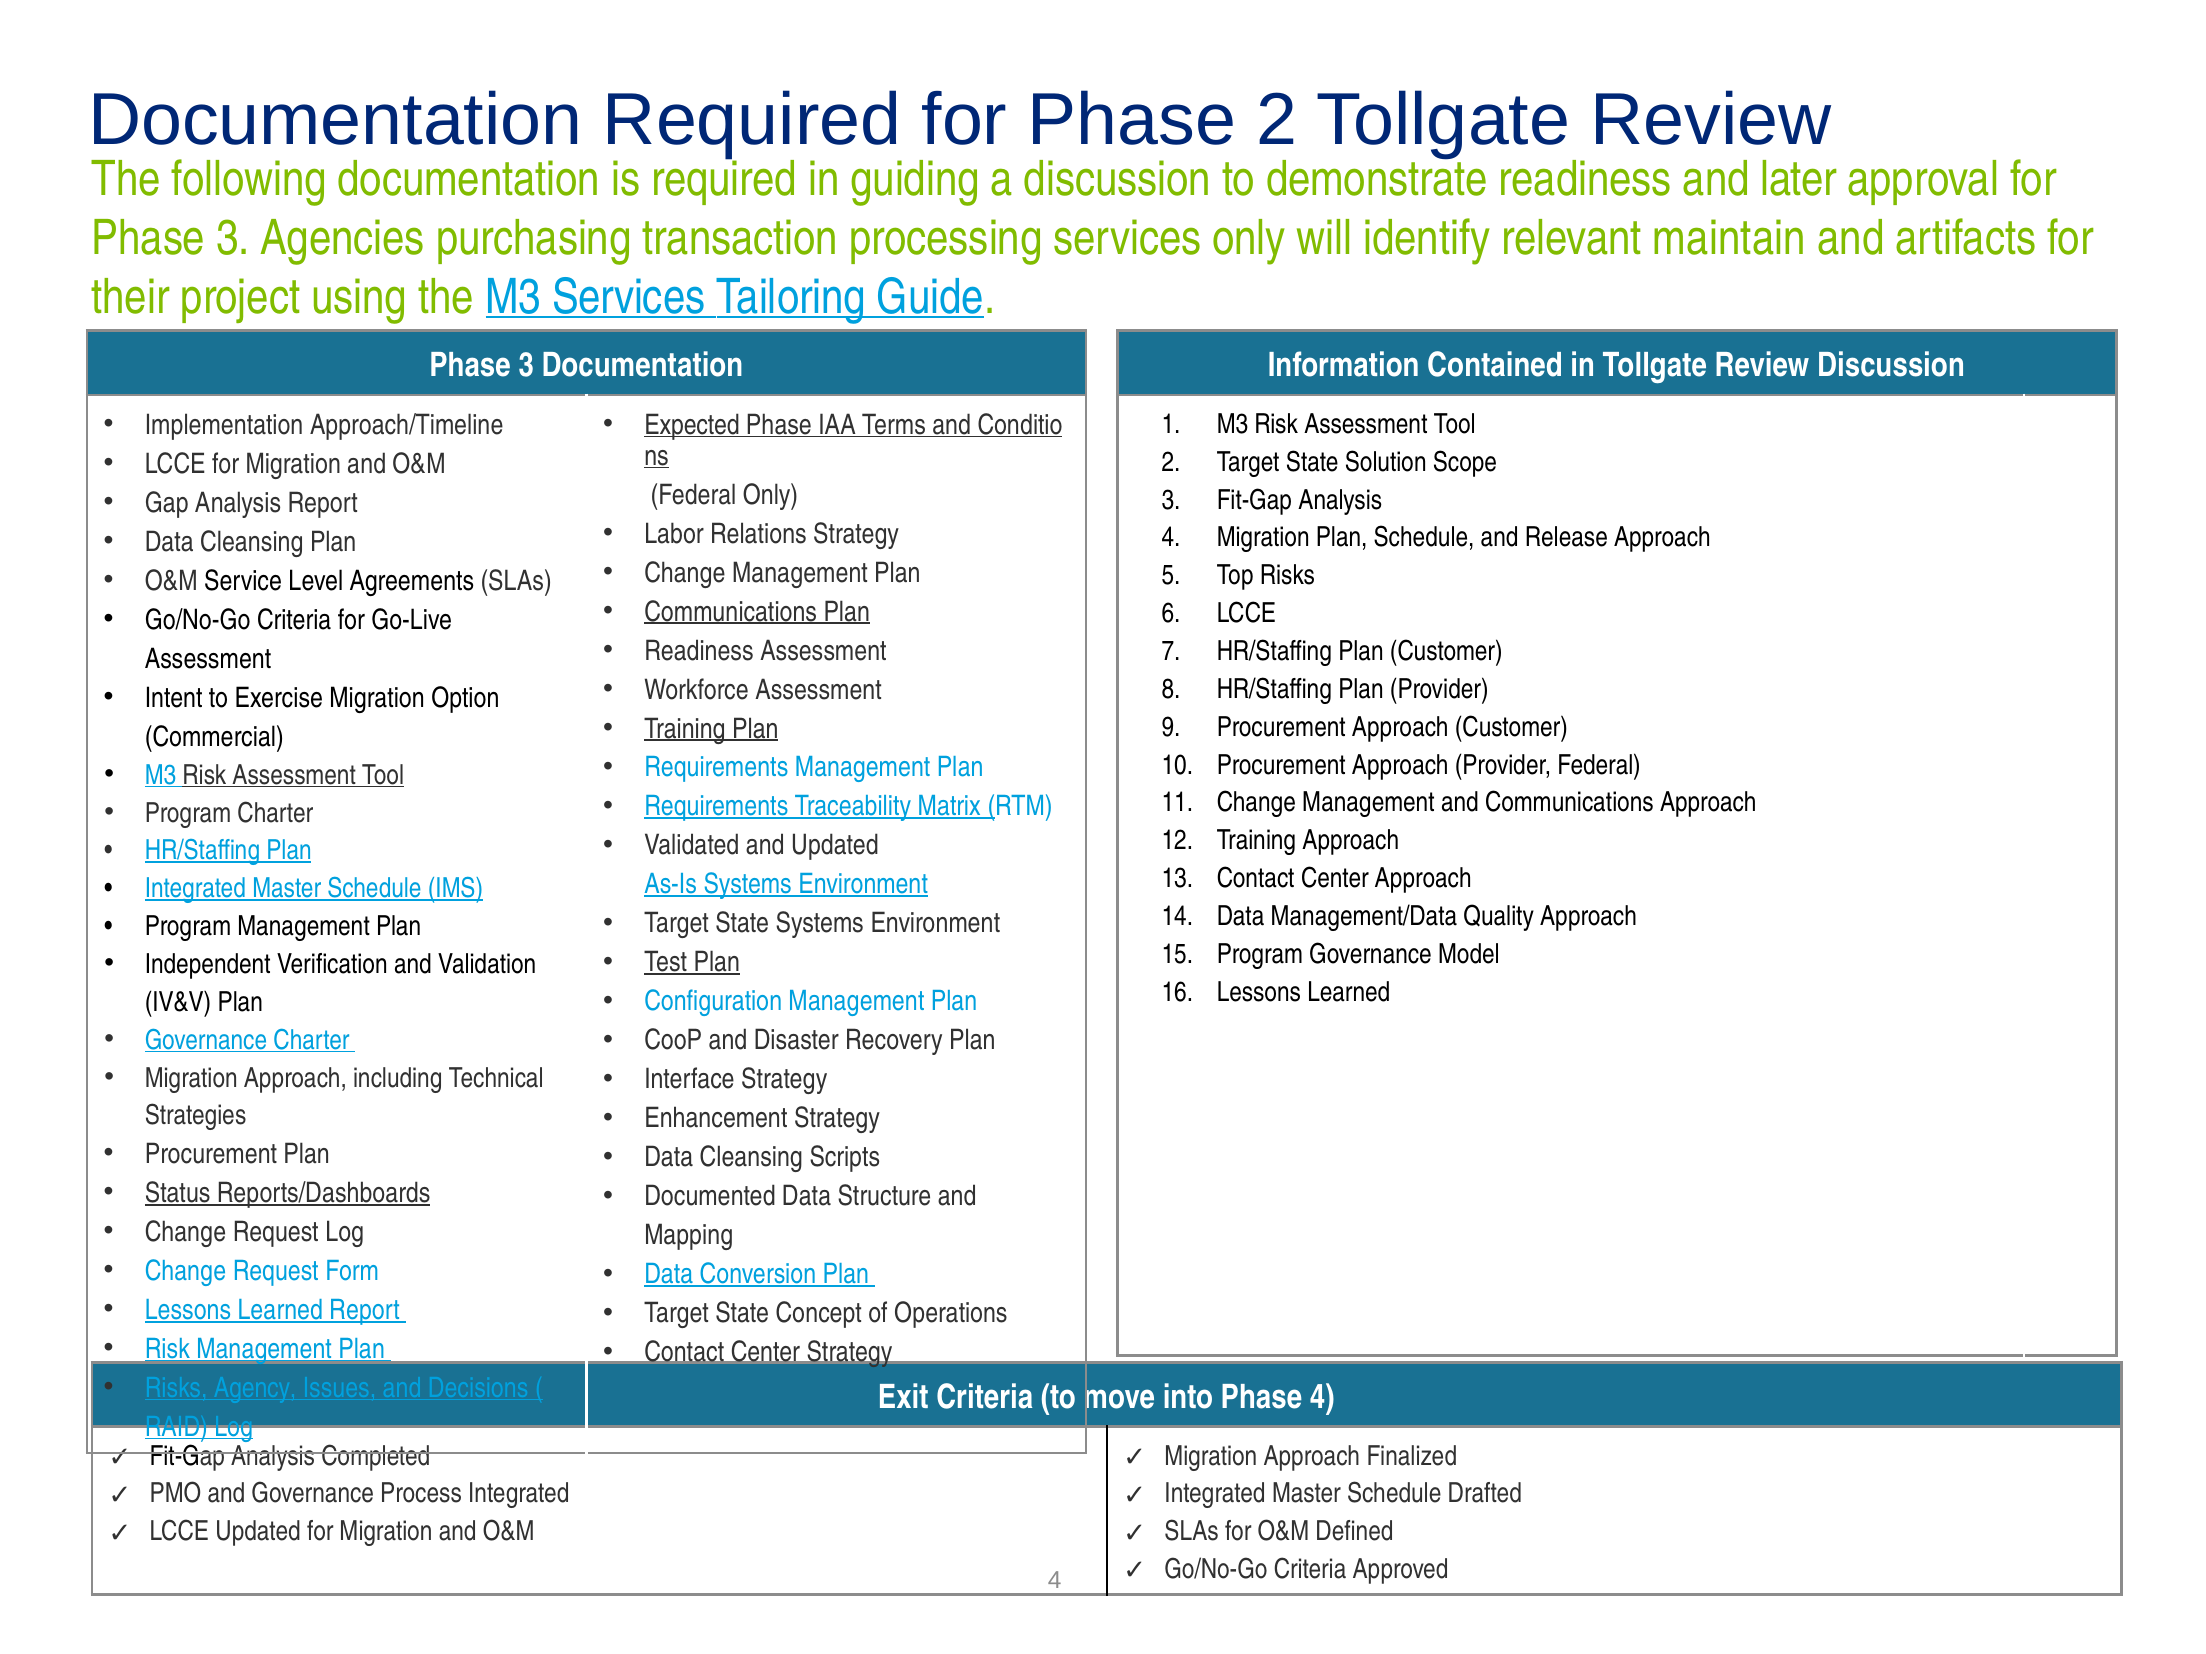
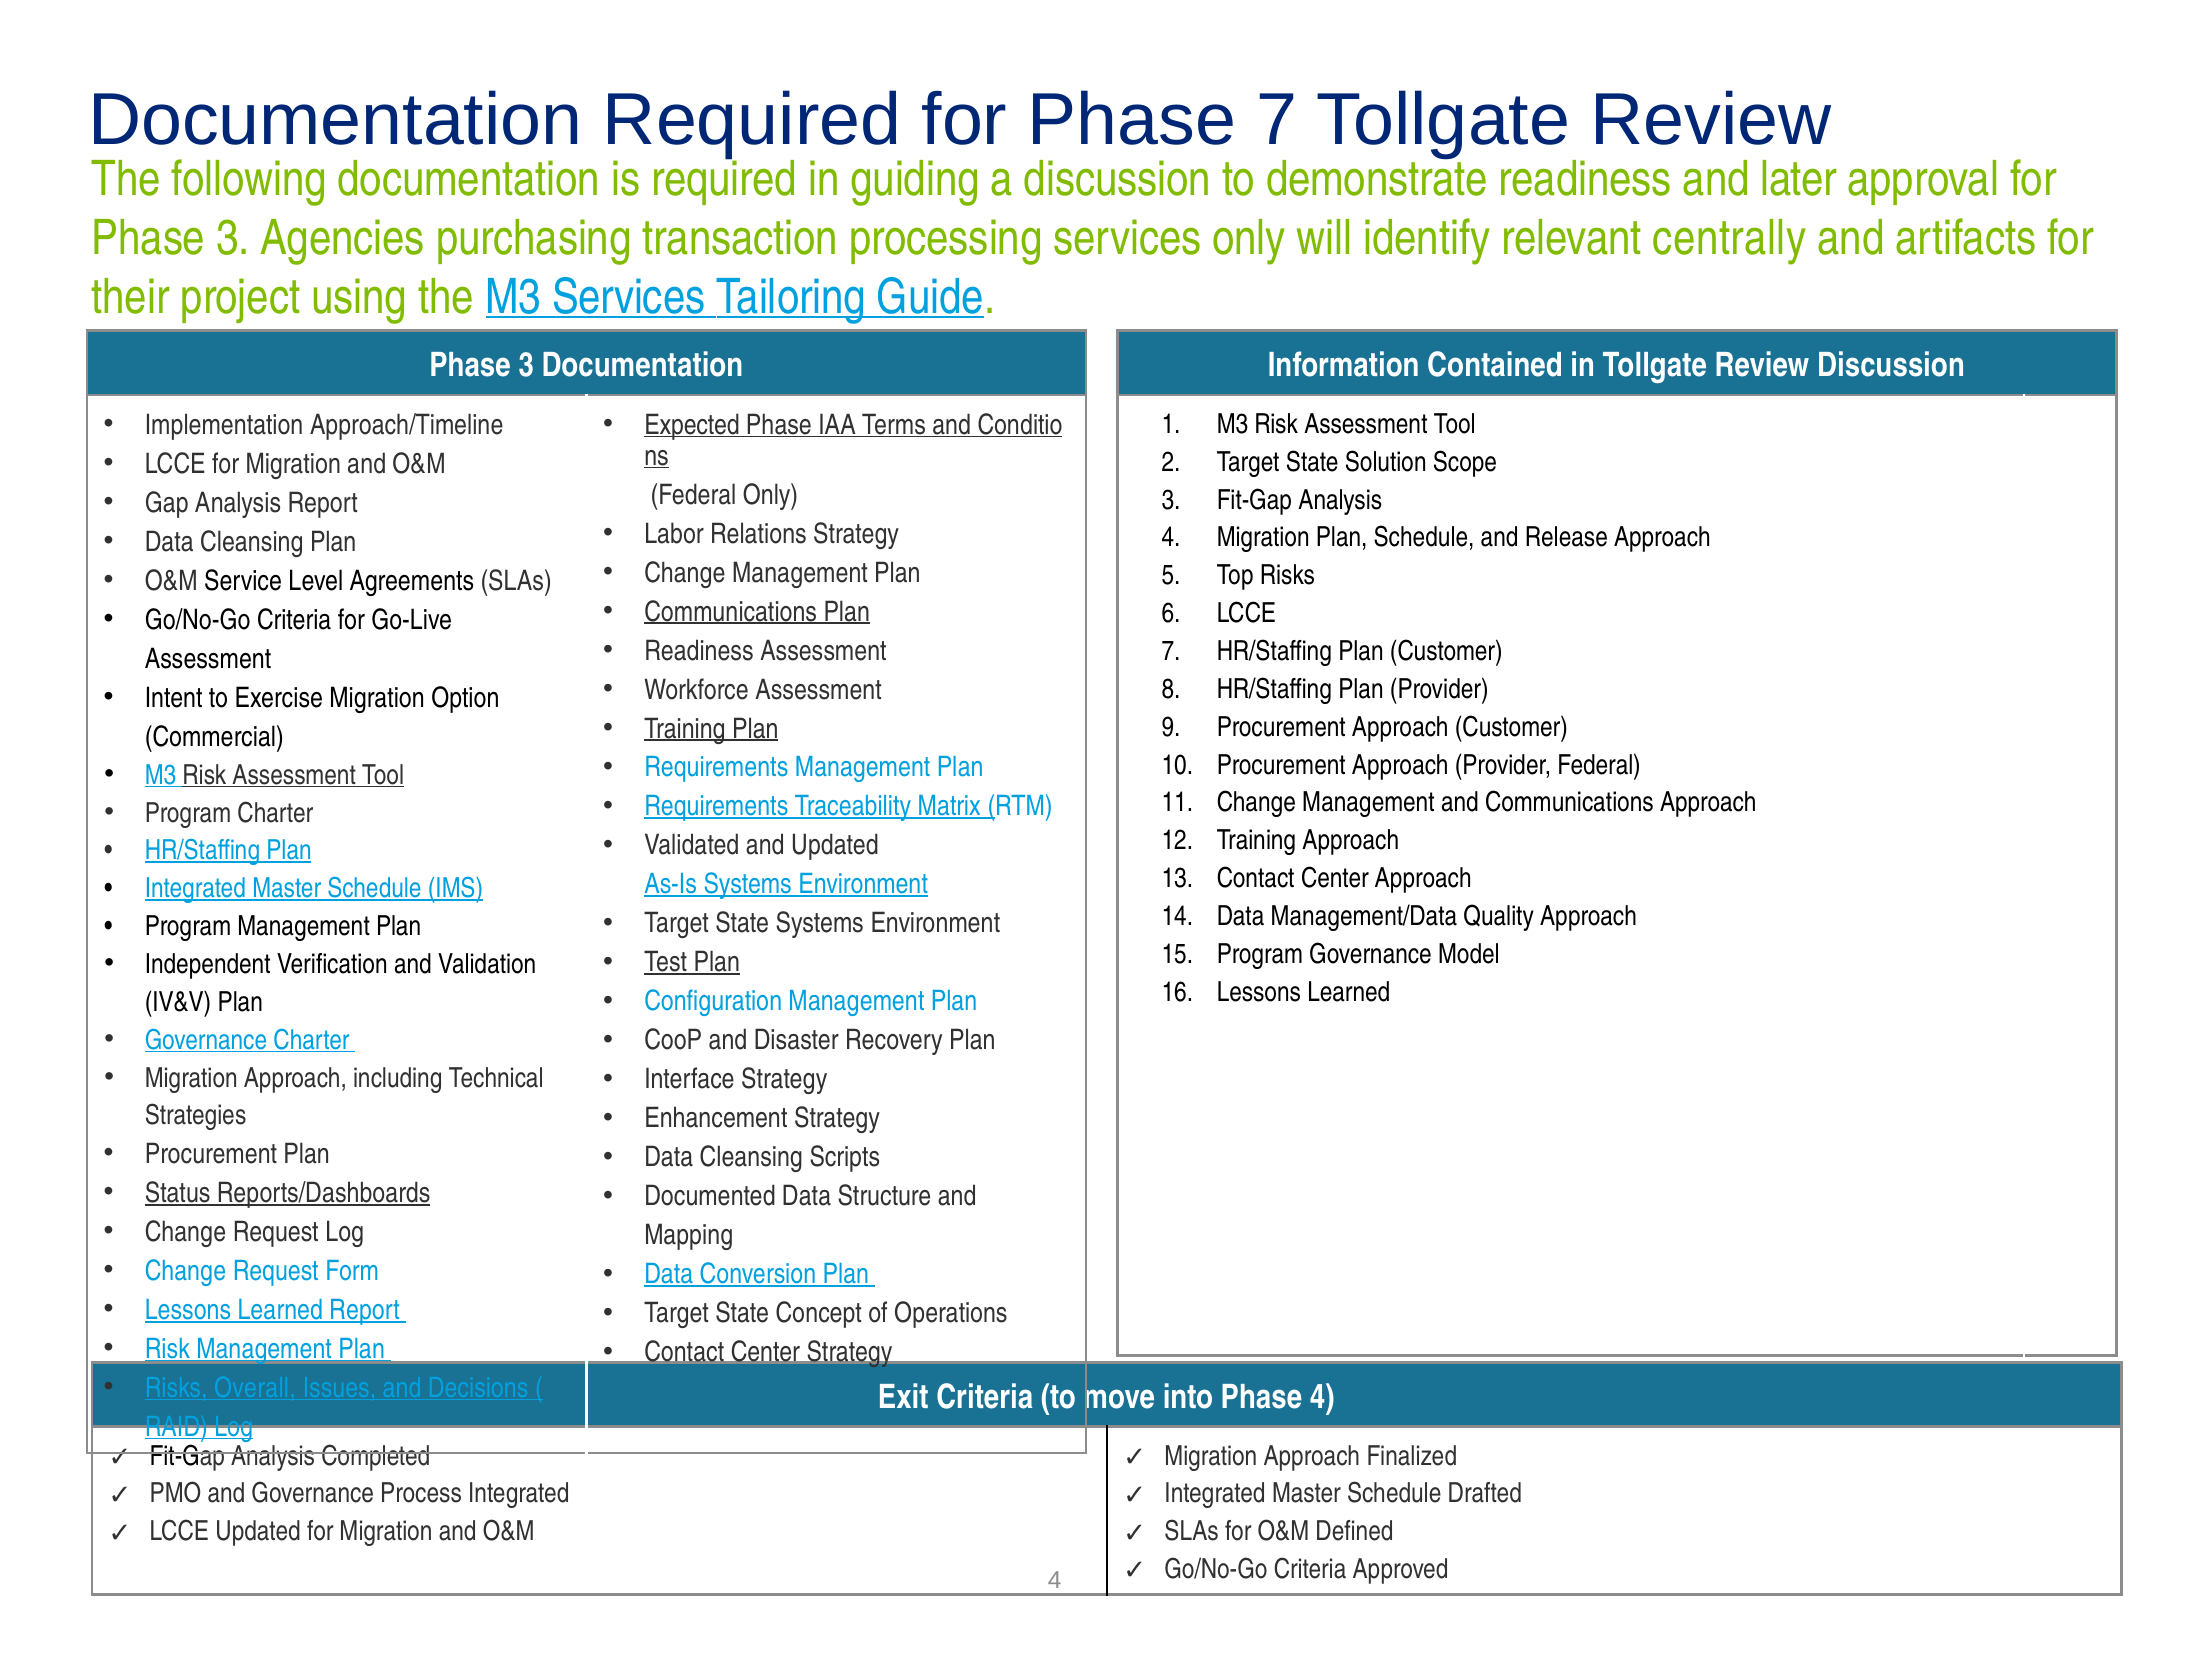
Phase 2: 2 -> 7 (1277, 121)
maintain: maintain -> centrally (1730, 239)
Agency: Agency -> Overall (255, 1389)
